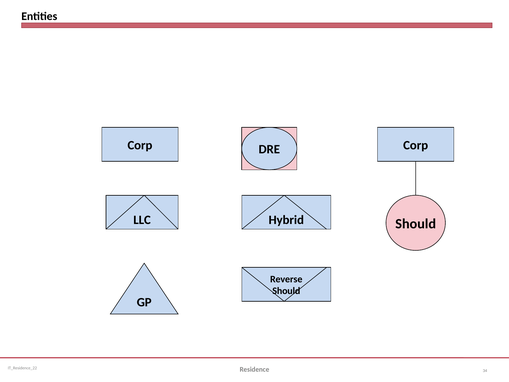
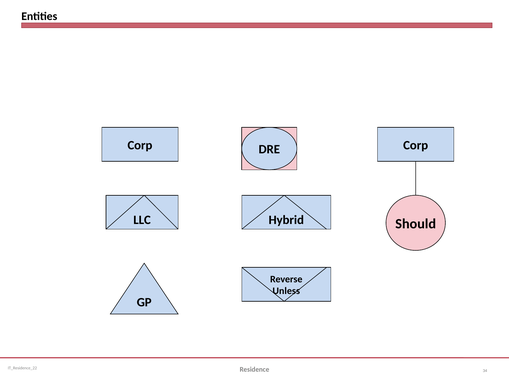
Should: Should -> Unless (286, 291)
